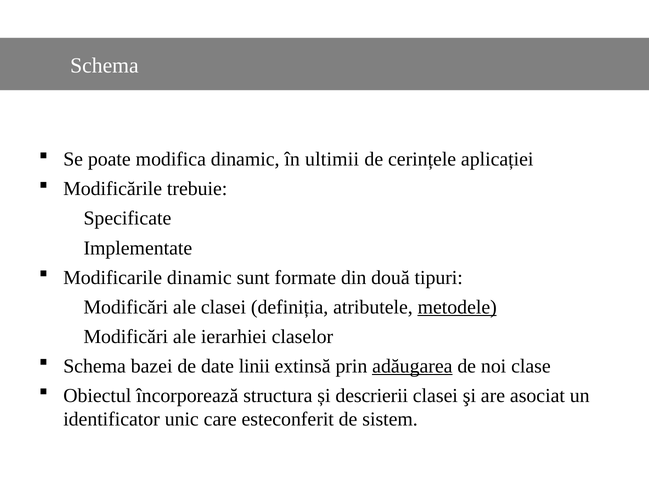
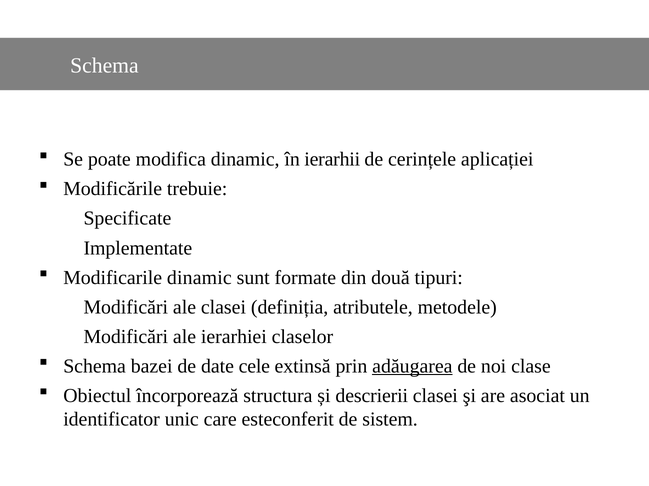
ultimii: ultimii -> ierarhii (332, 160)
metodele underline: present -> none (457, 307)
linii: linii -> cele (254, 367)
